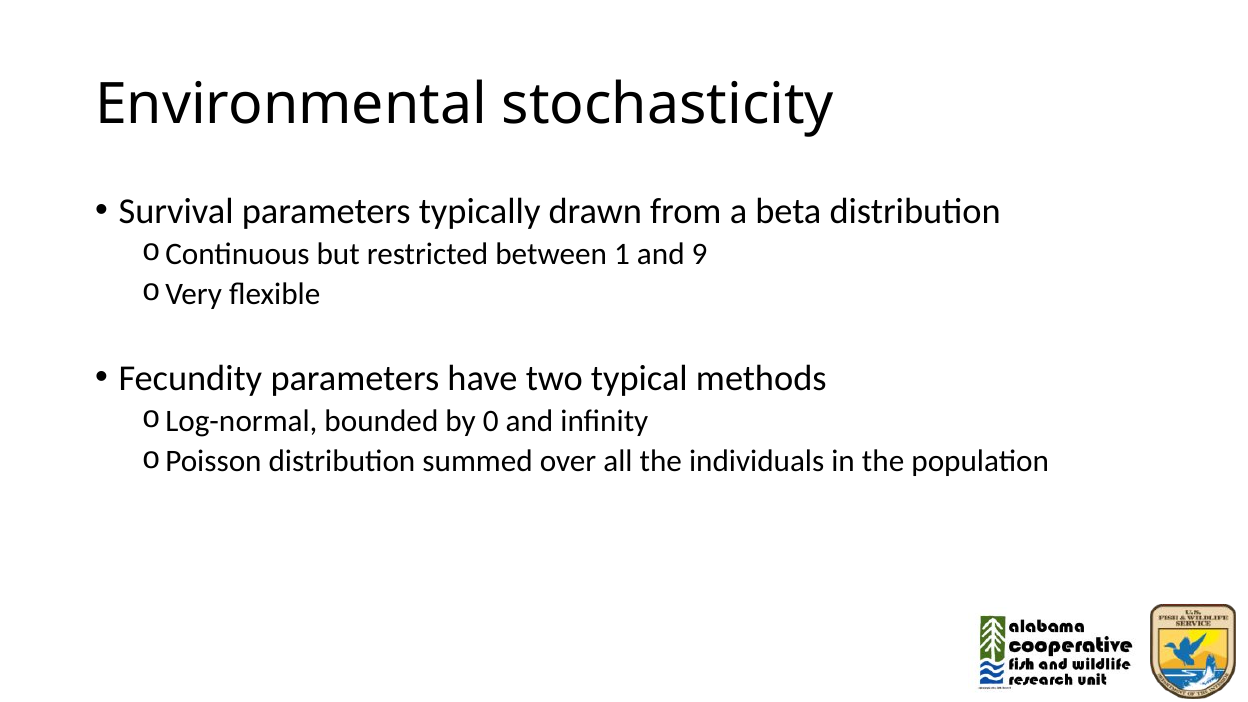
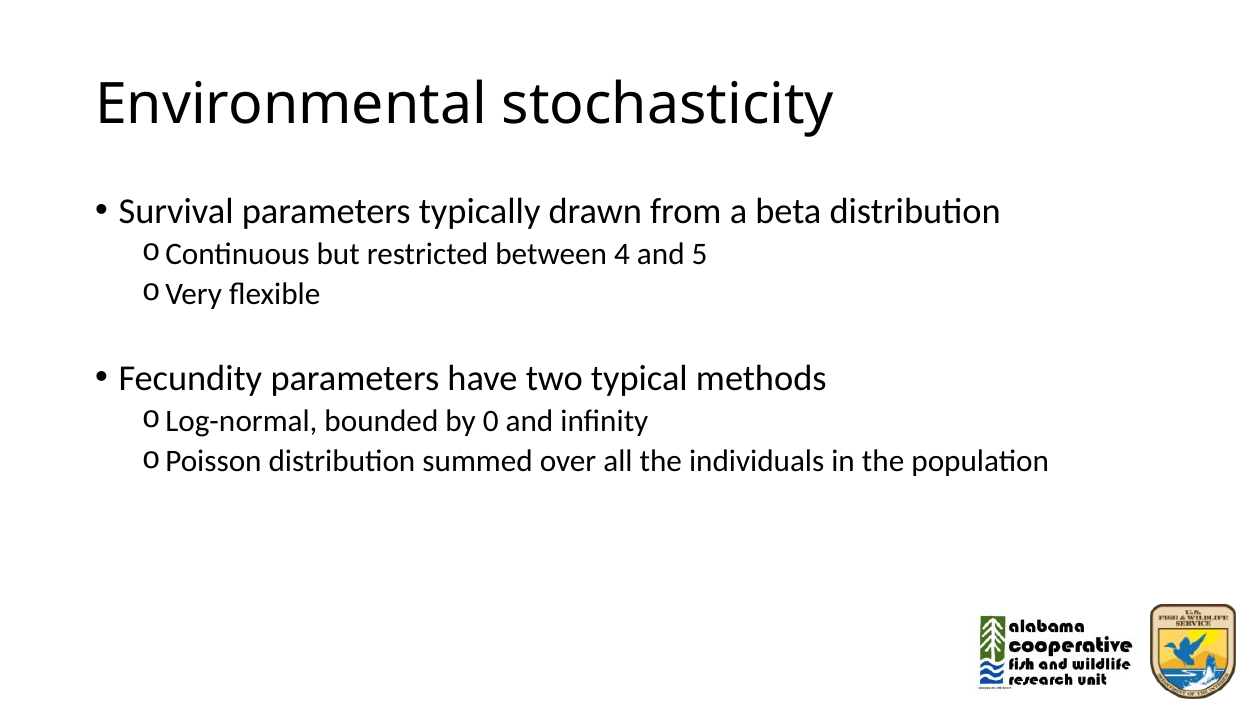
1: 1 -> 4 (622, 254)
9: 9 -> 5 (700, 254)
